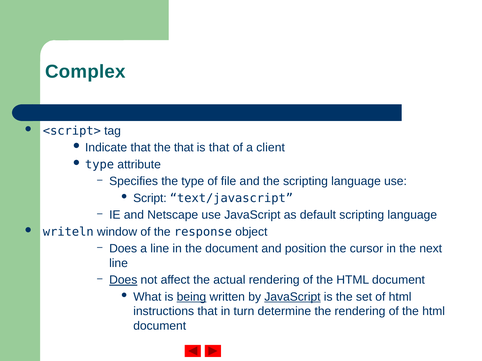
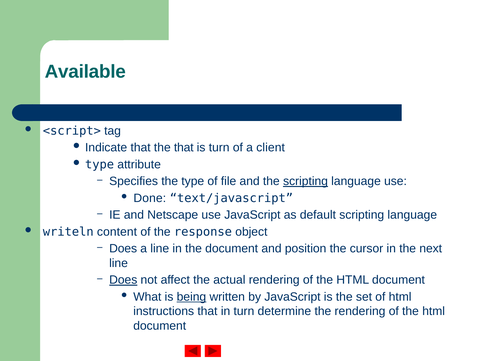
Complex: Complex -> Available (85, 72)
is that: that -> turn (219, 148)
scripting underline: none -> present (306, 182)
Script: Script -> Done (150, 198)
window: window -> content (117, 232)
JavaScript underline: present -> none (292, 297)
